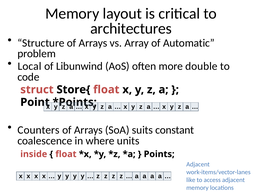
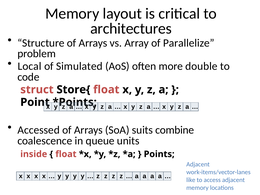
Automatic: Automatic -> Parallelize (189, 43)
Libunwind: Libunwind -> Simulated (79, 66)
Counters: Counters -> Accessed (39, 130)
constant: constant -> combine (175, 130)
where: where -> queue (100, 141)
